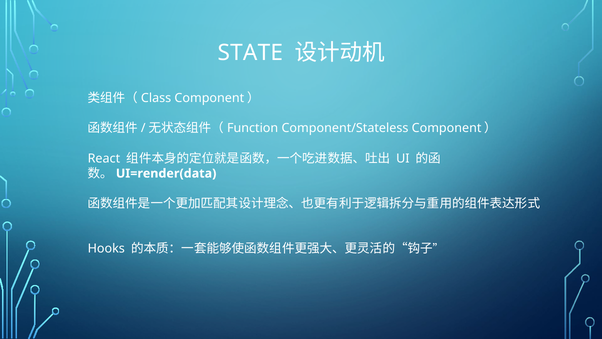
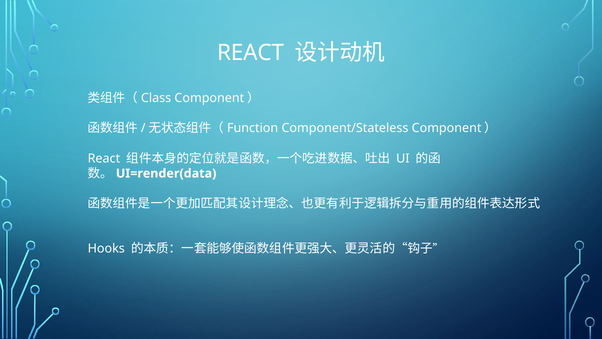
STATE: STATE -> REACT (251, 53)
